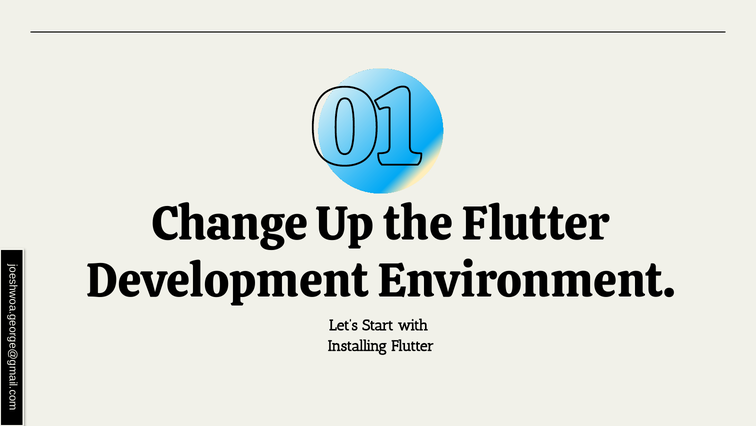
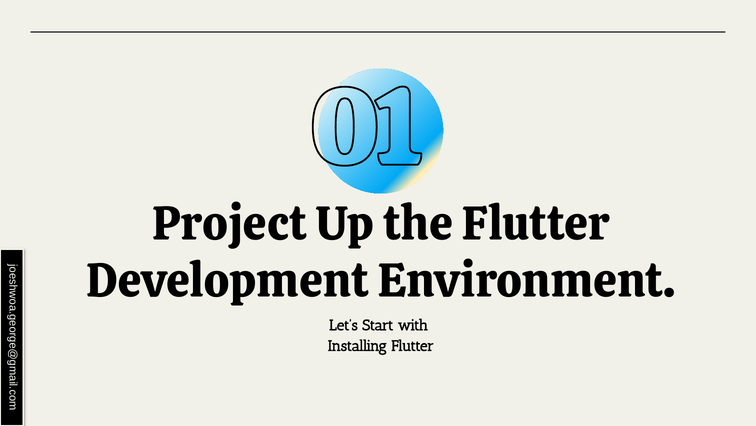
Change: Change -> Project (230, 224)
